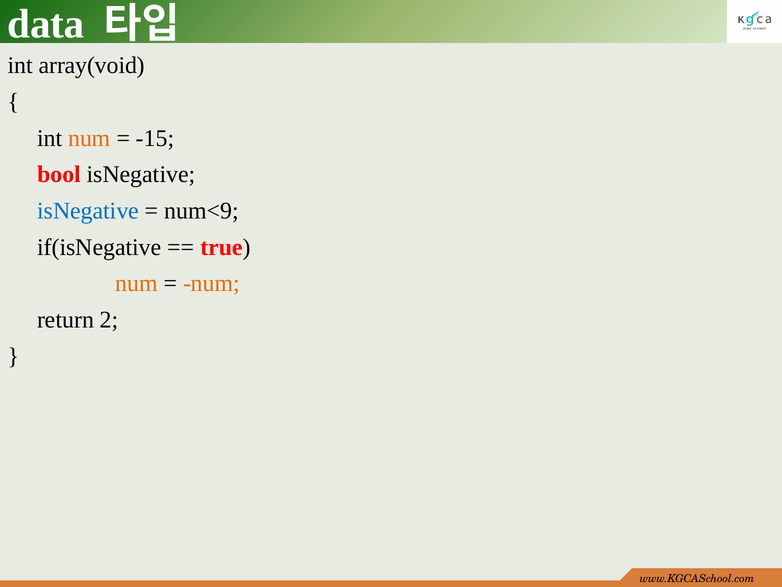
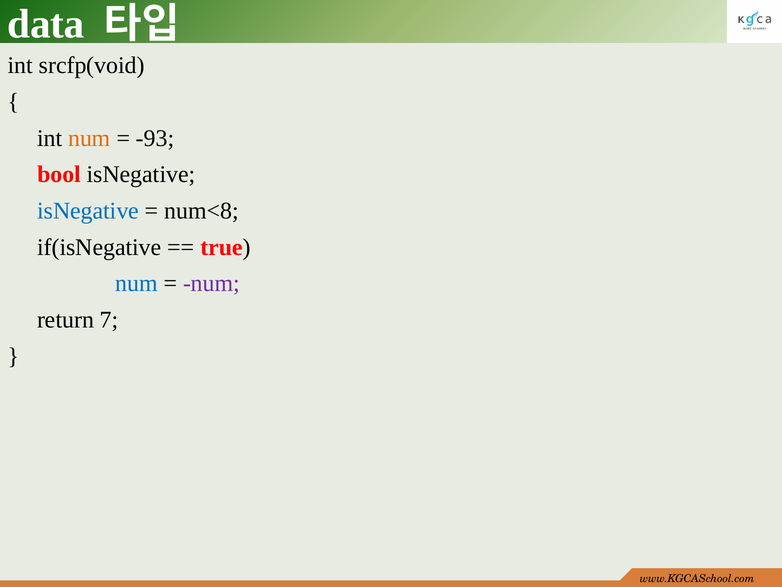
array(void: array(void -> srcfp(void (92, 66)
-15: -15 -> -93 (155, 138)
num<9: num<9 -> num<8 (202, 211)
num colour: orange -> blue (137, 283)
num colour: orange -> purple (212, 283)
2: 2 -> 7 (109, 320)
